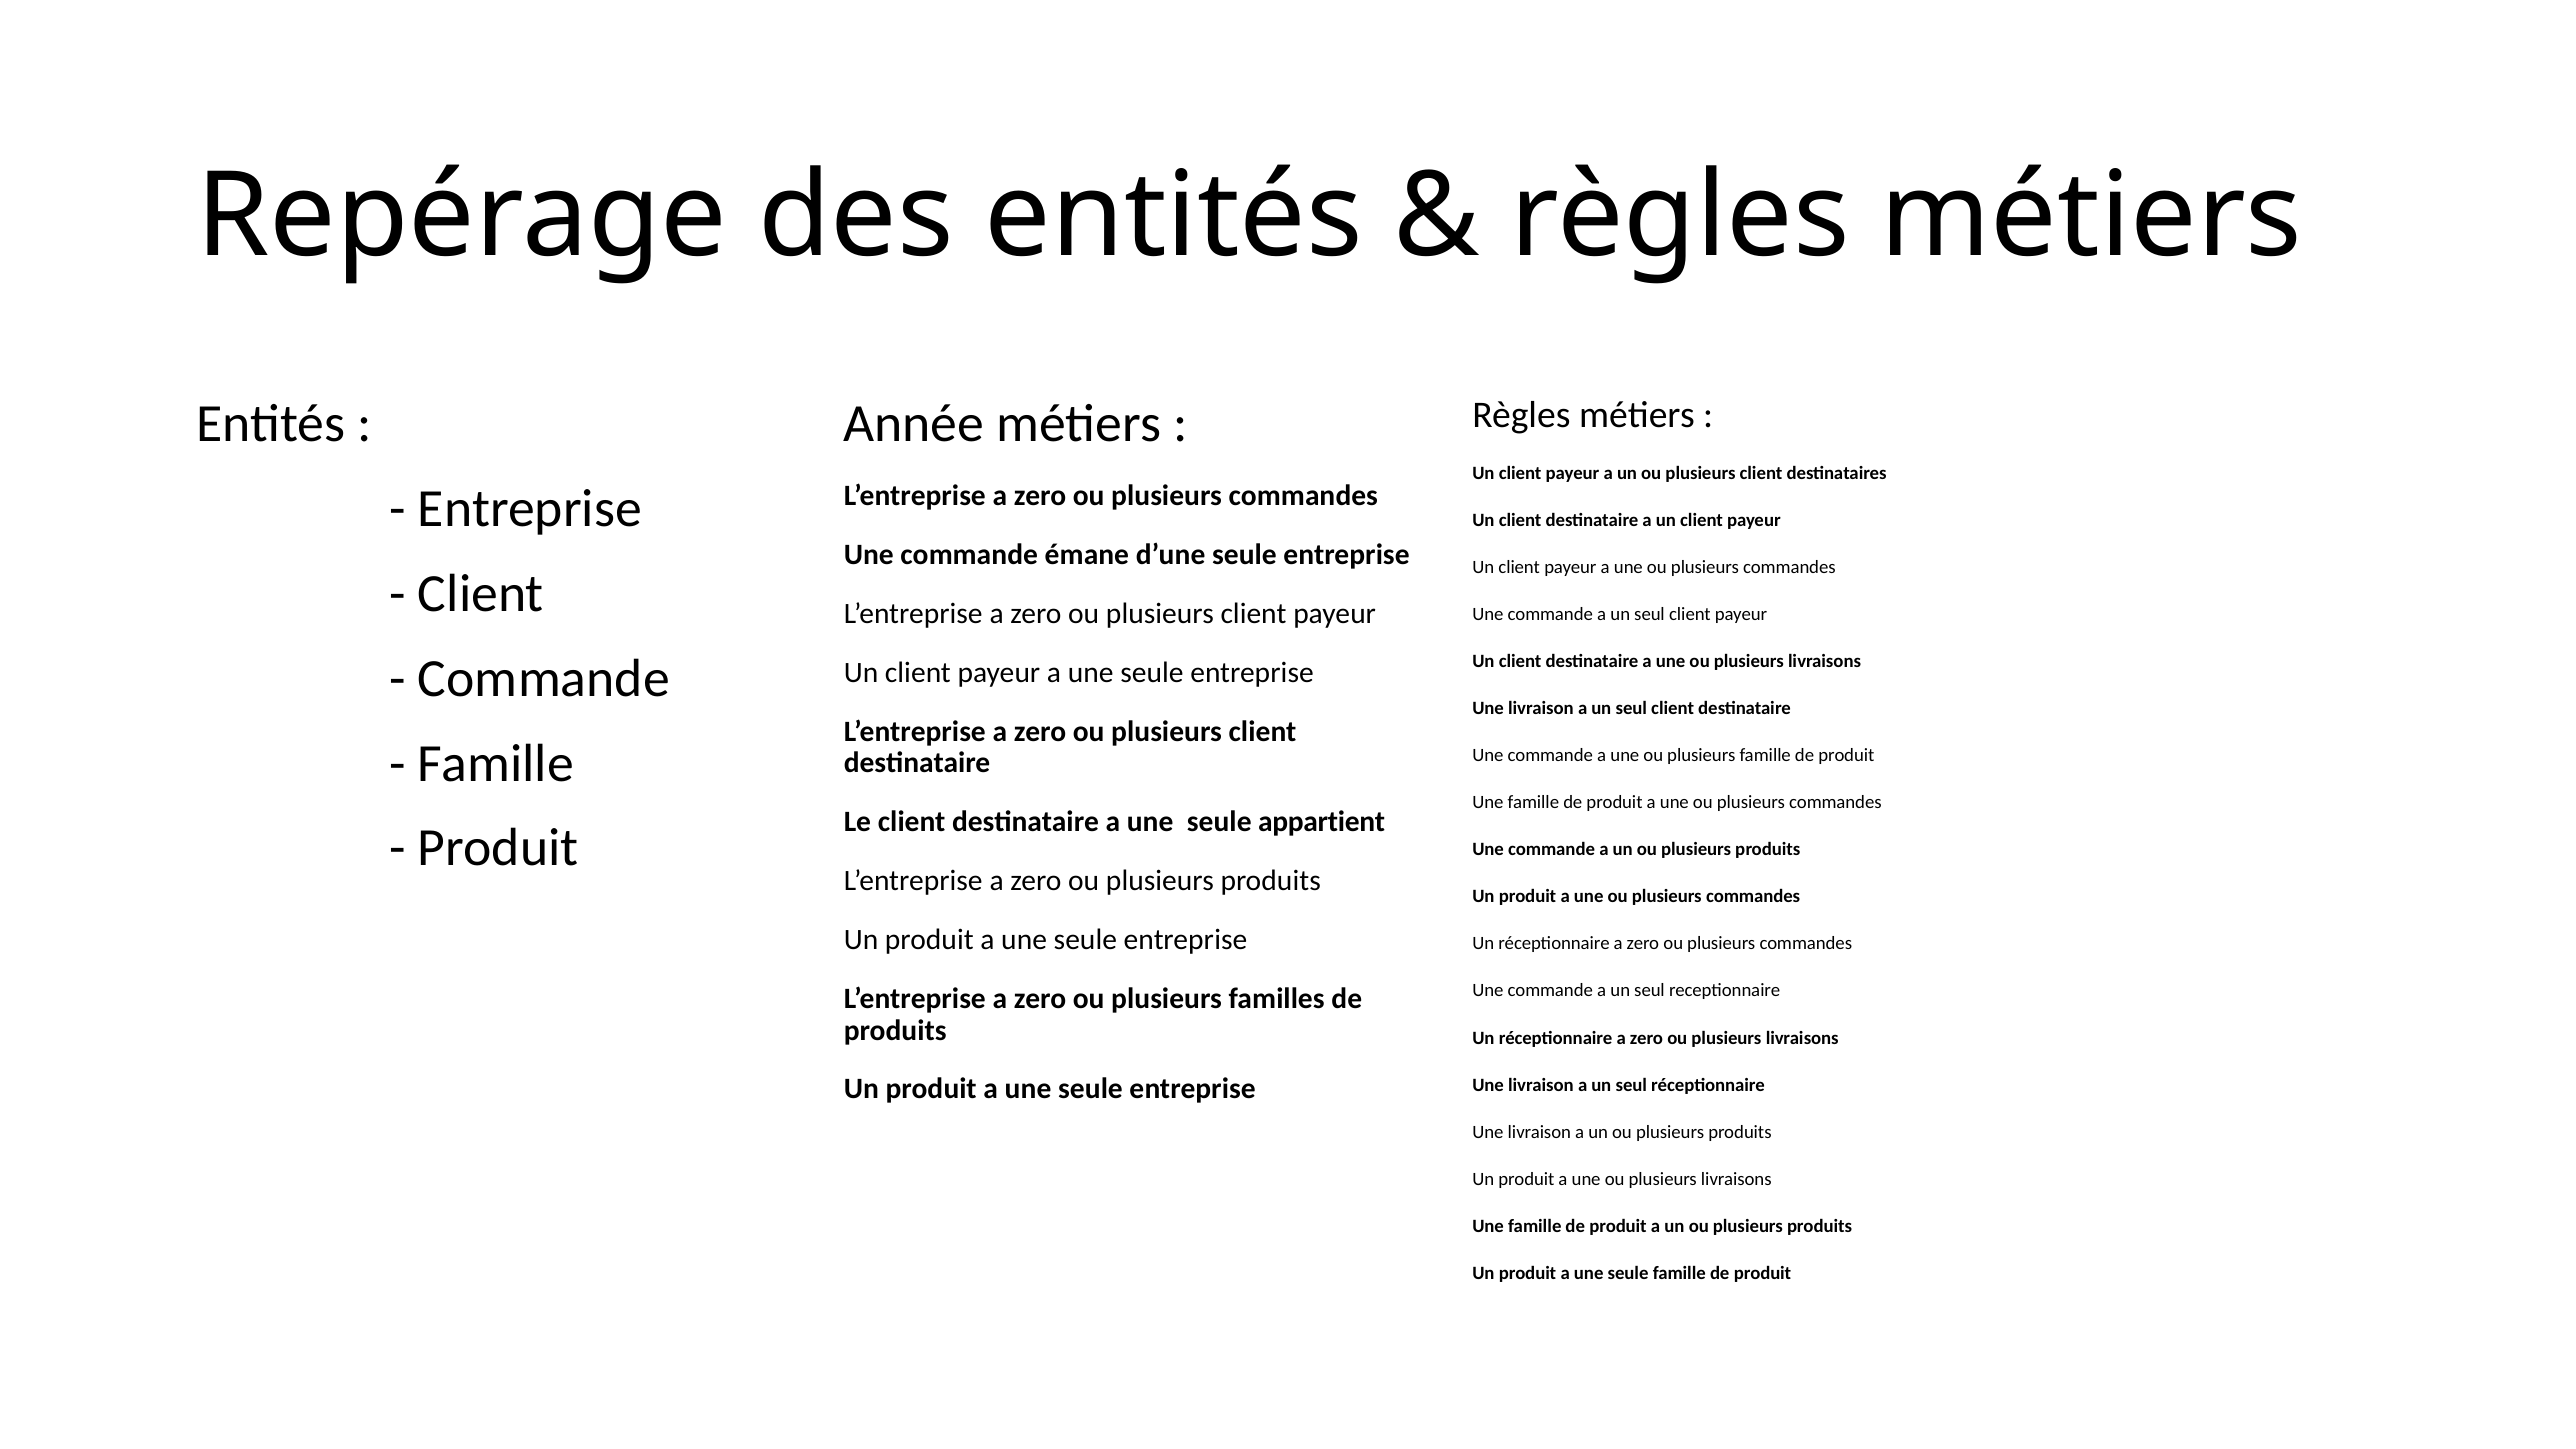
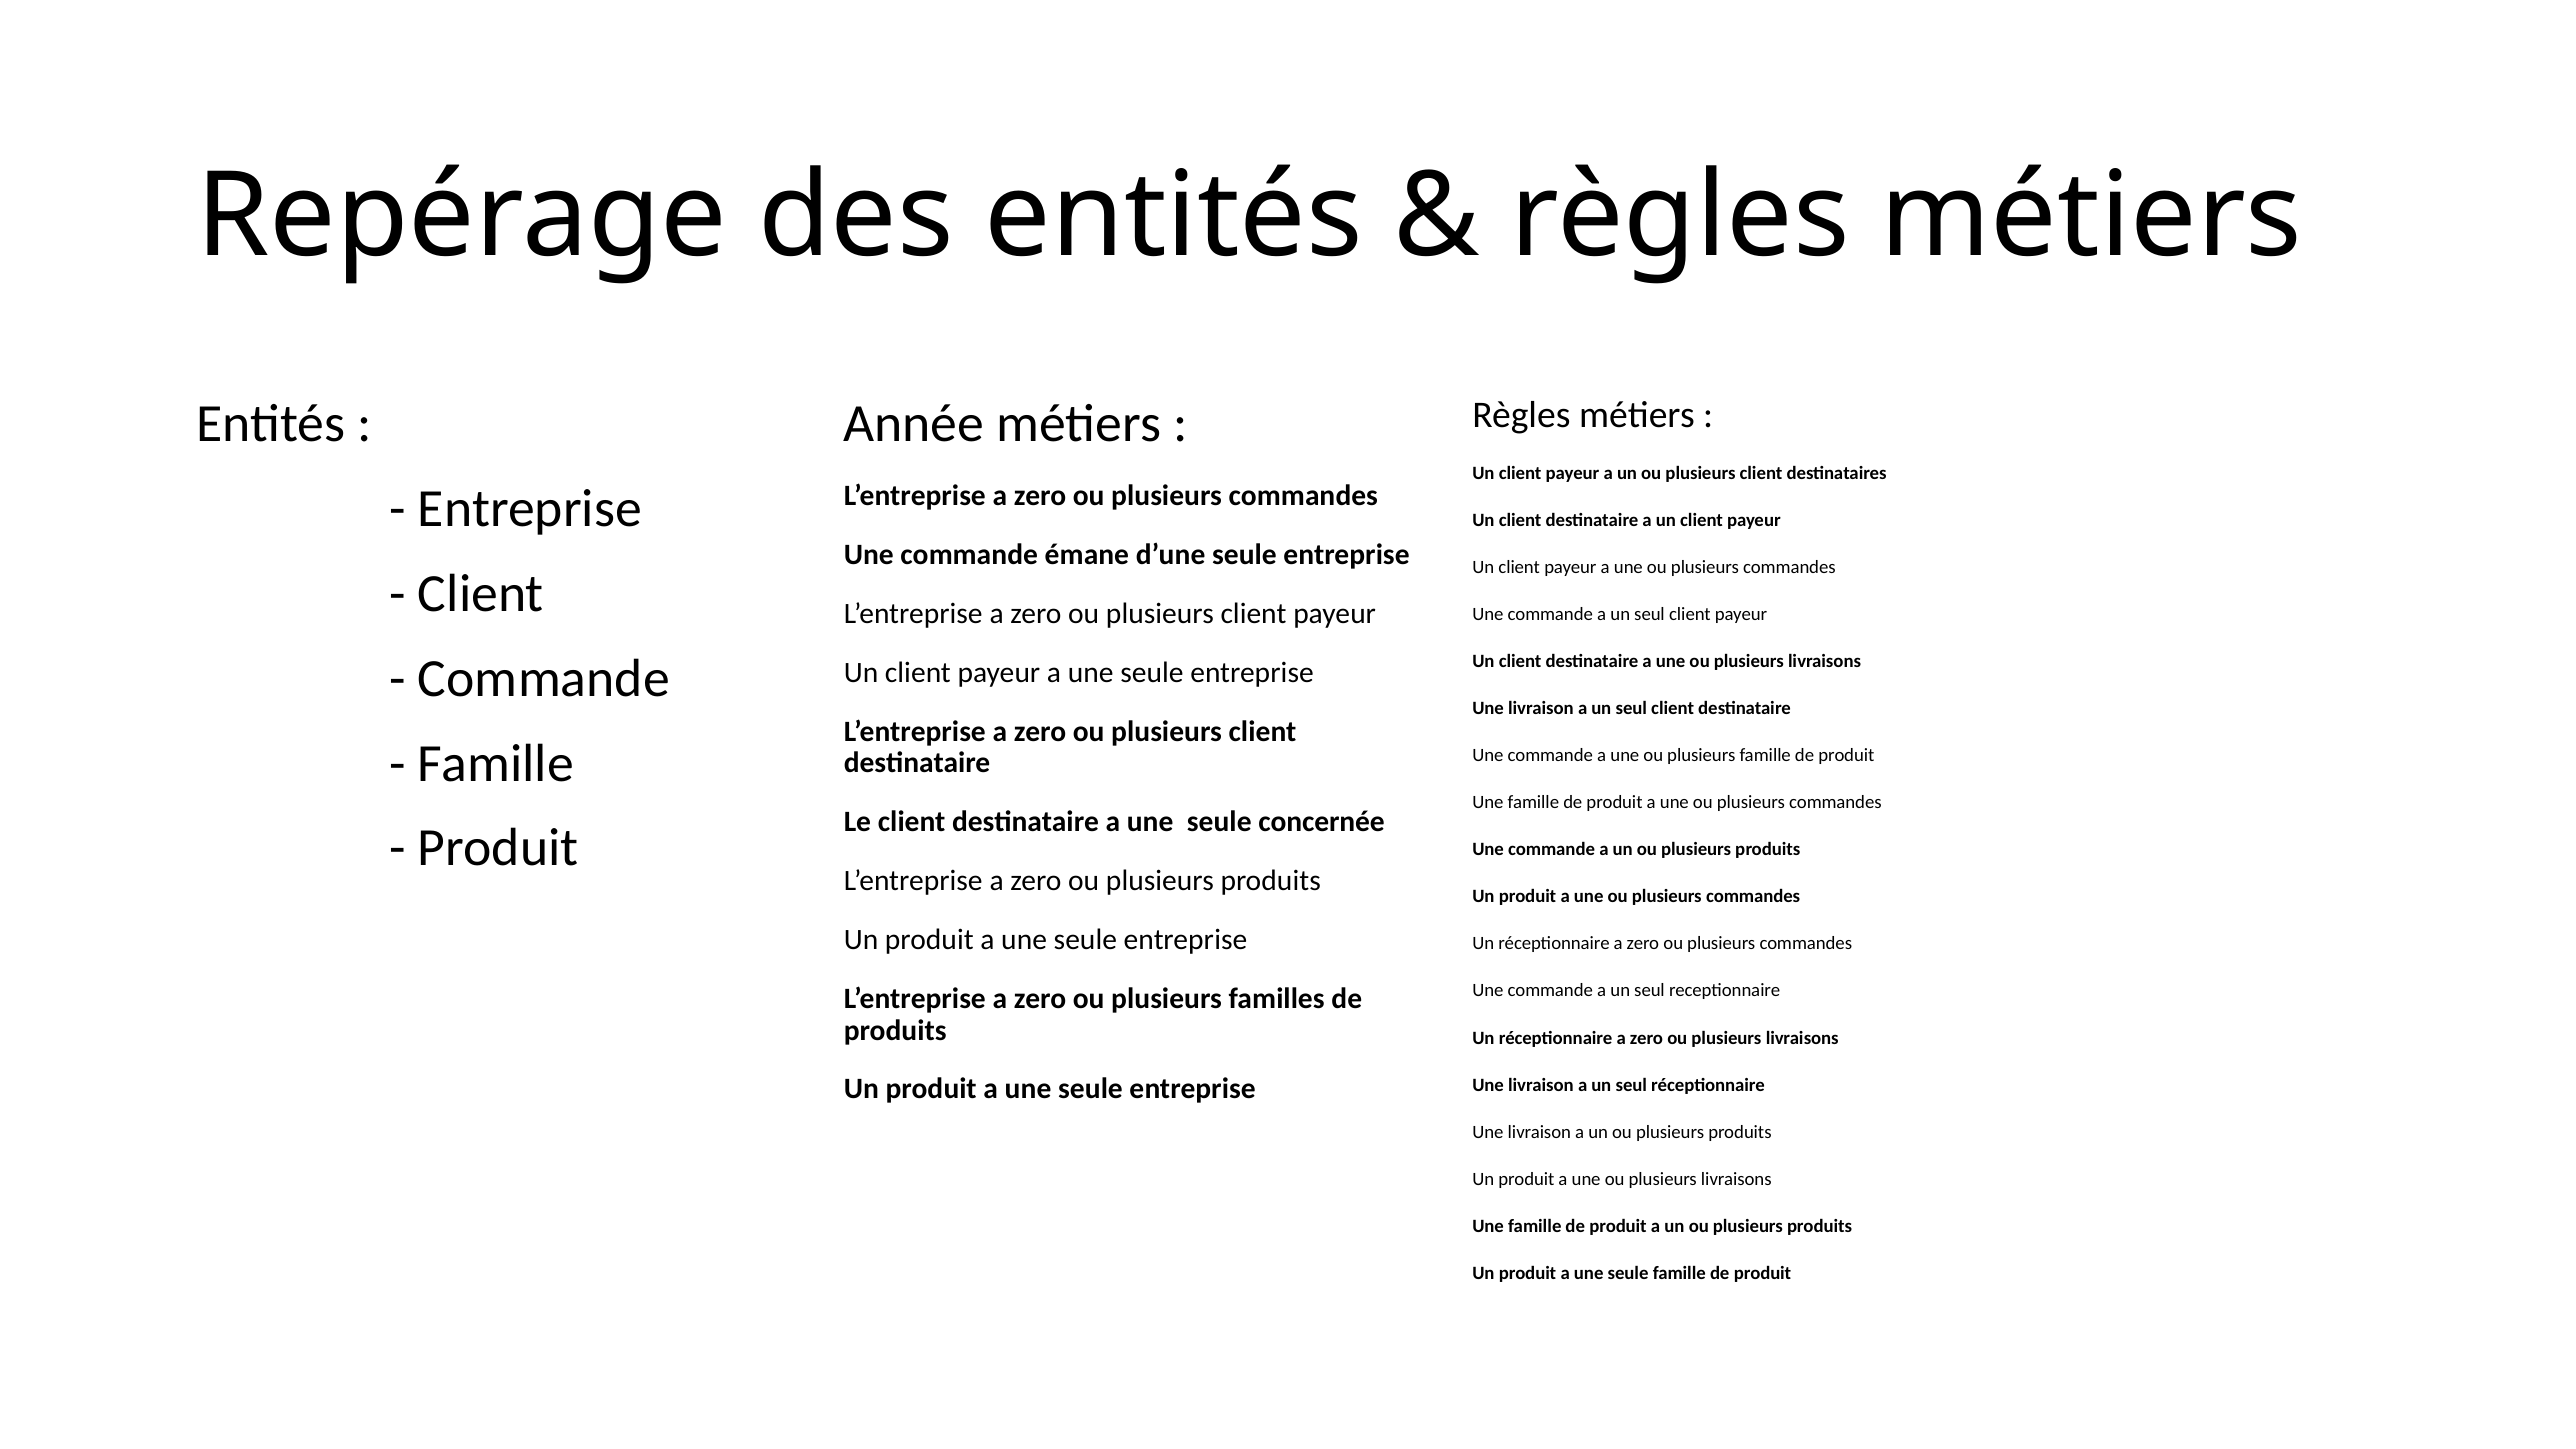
appartient: appartient -> concernée (1322, 822)
